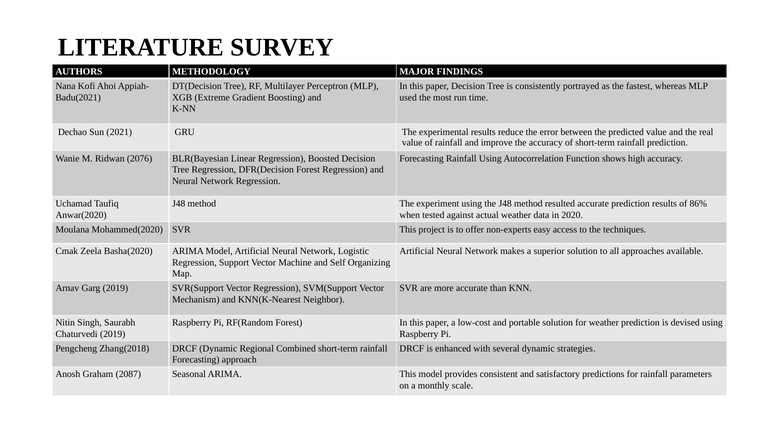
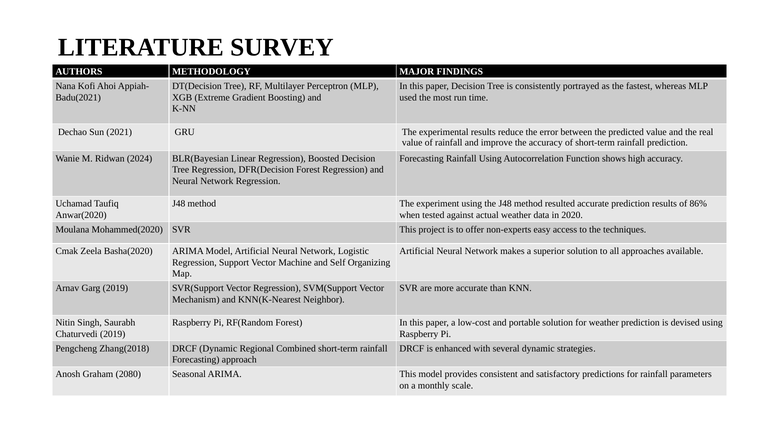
2076: 2076 -> 2024 (140, 158)
2087: 2087 -> 2080 (128, 374)
